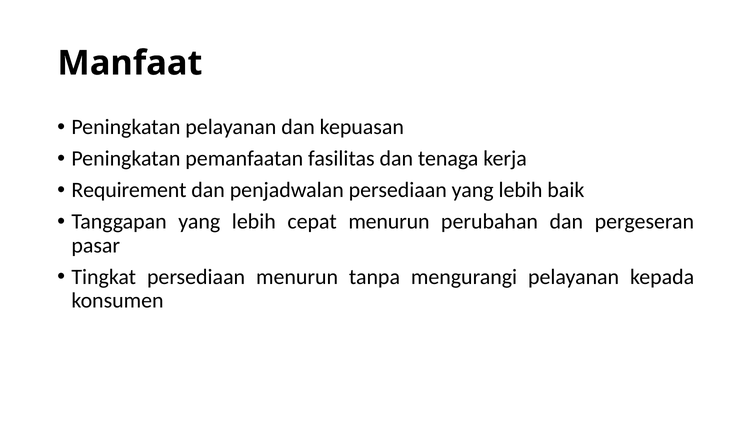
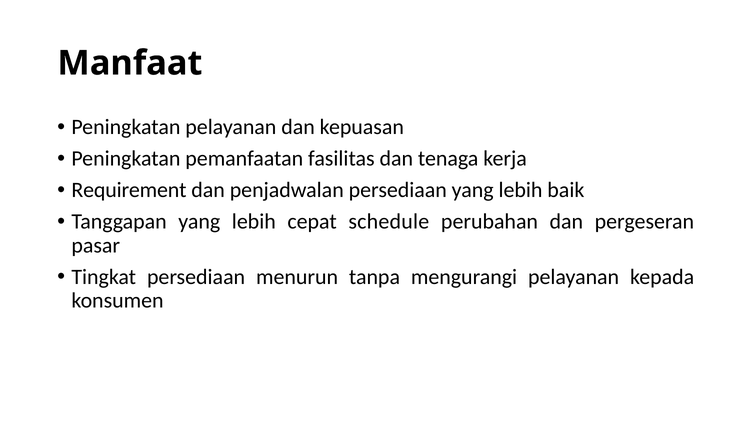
cepat menurun: menurun -> schedule (389, 222)
